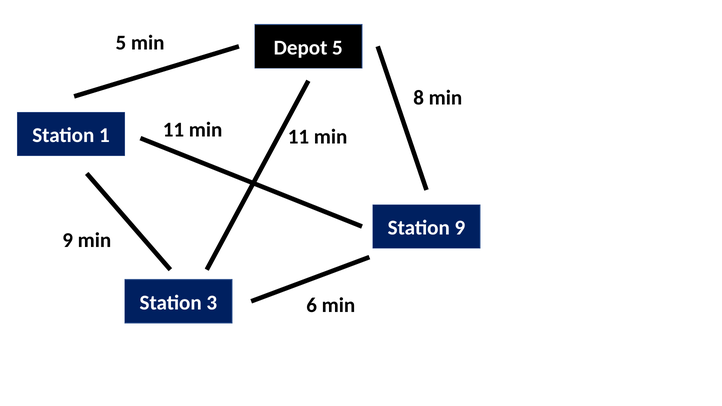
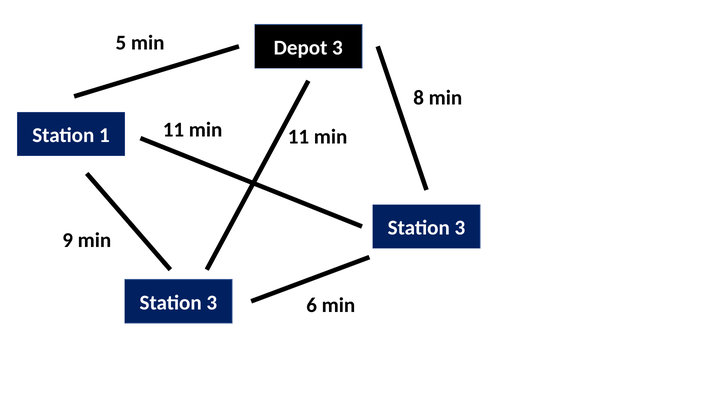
Depot 5: 5 -> 3 (337, 48)
9: 9 -> 3 (460, 228)
